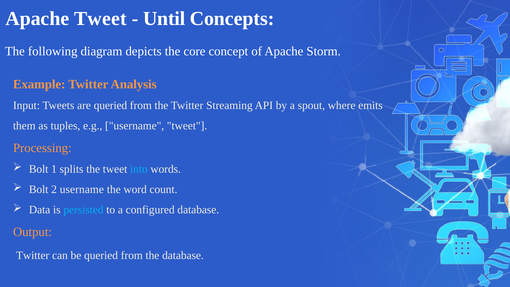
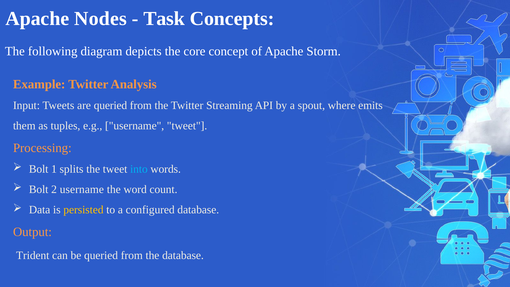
Apache Tweet: Tweet -> Nodes (100, 19)
Until: Until -> Task (164, 19)
persisted colour: light blue -> yellow (83, 210)
Twitter: Twitter -> Trident (33, 255)
